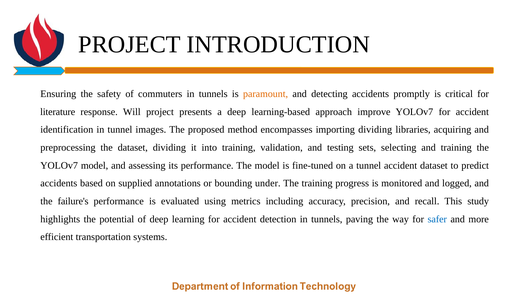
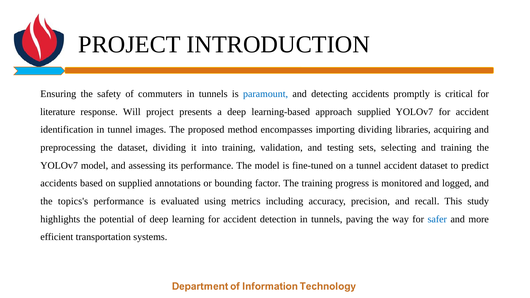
paramount colour: orange -> blue (266, 94)
approach improve: improve -> supplied (374, 112)
under: under -> factor (268, 183)
failure's: failure's -> topics's (73, 201)
